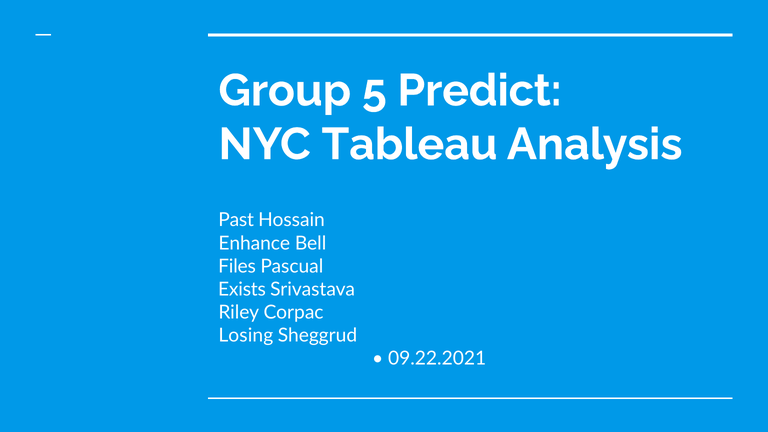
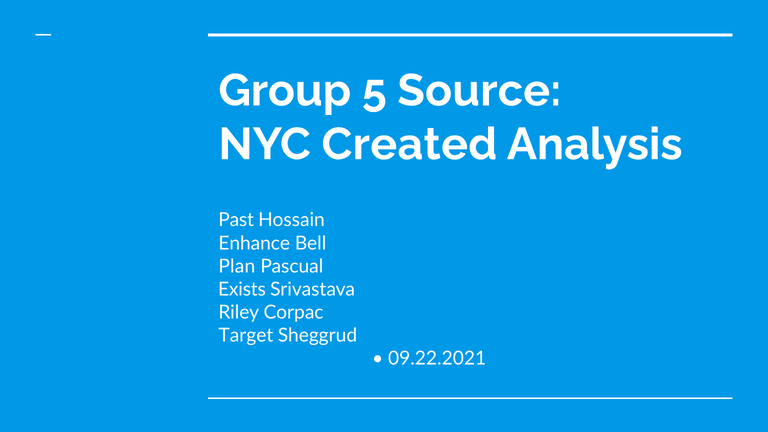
Predict: Predict -> Source (479, 91)
Tableau: Tableau -> Created (409, 144)
Files: Files -> Plan (237, 266)
Losing: Losing -> Target (246, 335)
